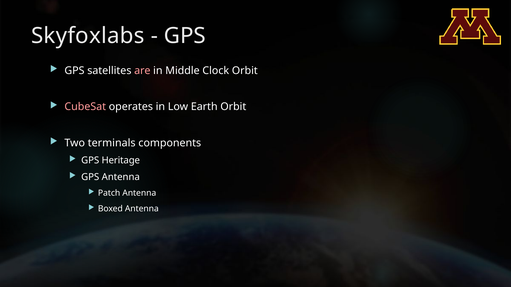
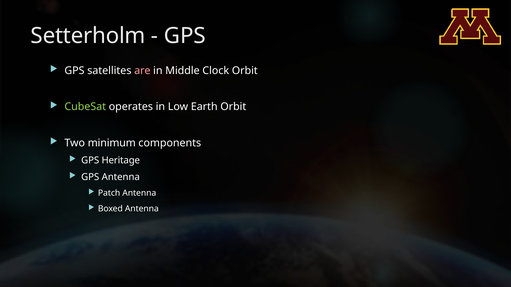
Skyfoxlabs: Skyfoxlabs -> Setterholm (88, 36)
CubeSat colour: pink -> light green (85, 107)
terminals: terminals -> minimum (112, 143)
